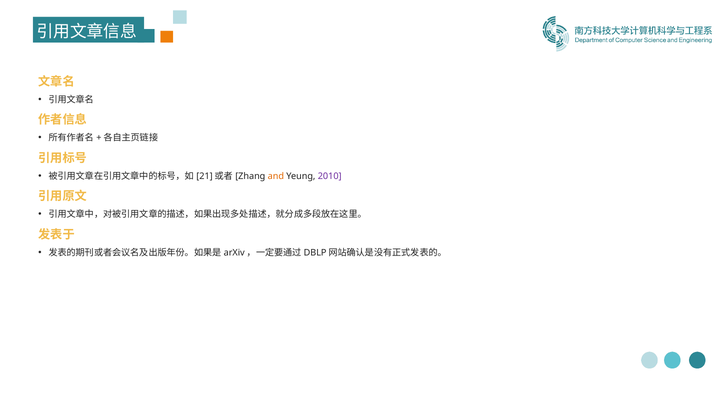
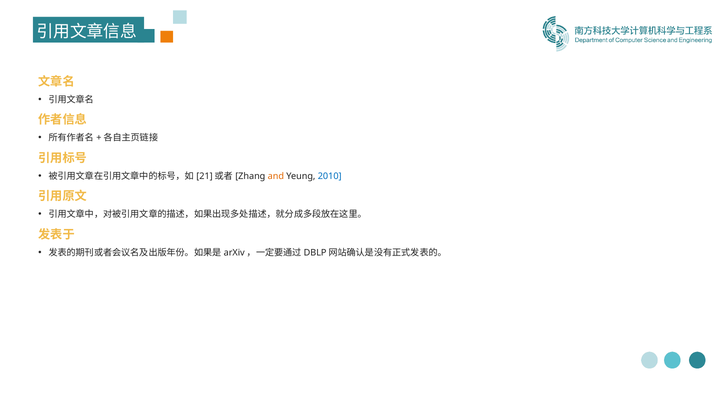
2010 colour: purple -> blue (330, 176)
